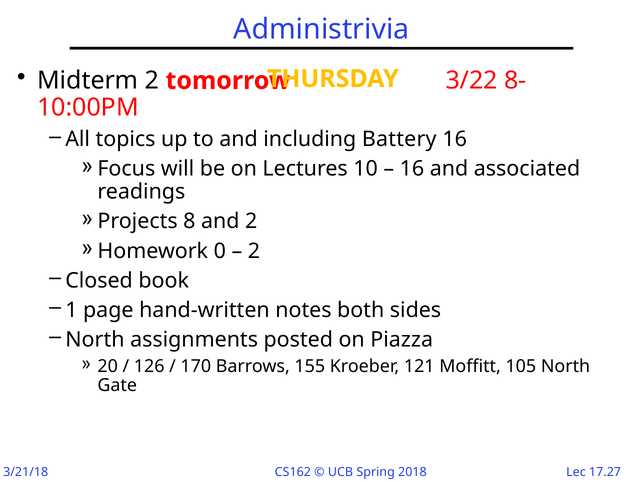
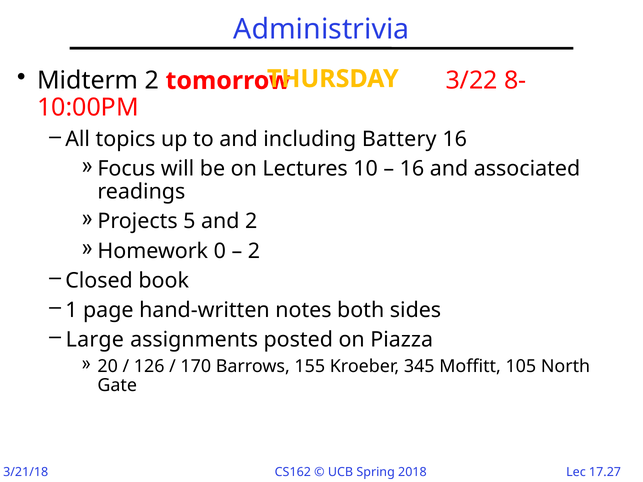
8: 8 -> 5 (189, 221)
North: North -> Large (95, 340)
121: 121 -> 345 (419, 366)
